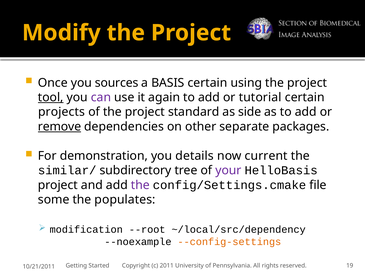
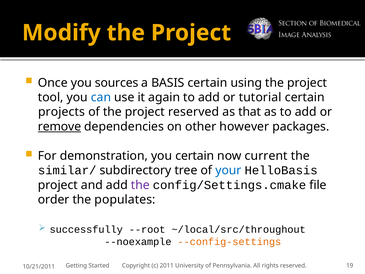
tool underline: present -> none (51, 97)
can colour: purple -> blue (101, 97)
project standard: standard -> reserved (194, 112)
side: side -> that (250, 112)
separate: separate -> however (244, 126)
you details: details -> certain (195, 156)
your colour: purple -> blue (228, 170)
some: some -> order (54, 199)
modification: modification -> successfully (86, 229)
~/local/src/dependency: ~/local/src/dependency -> ~/local/src/throughout (239, 229)
